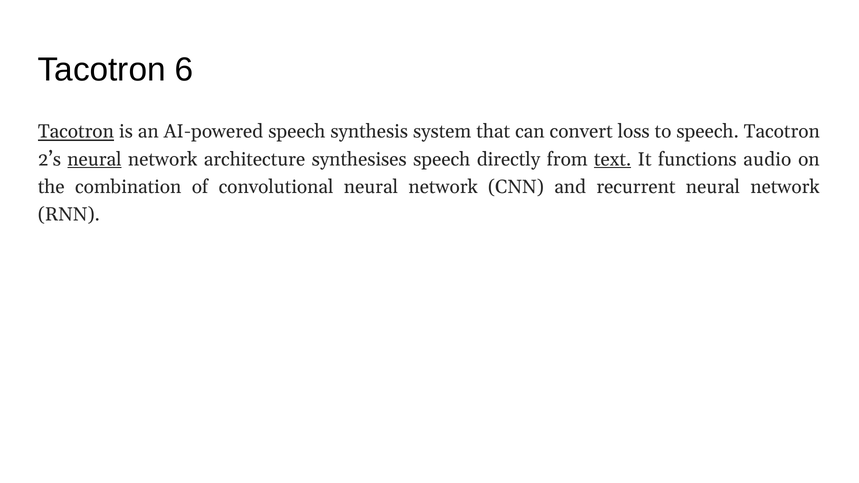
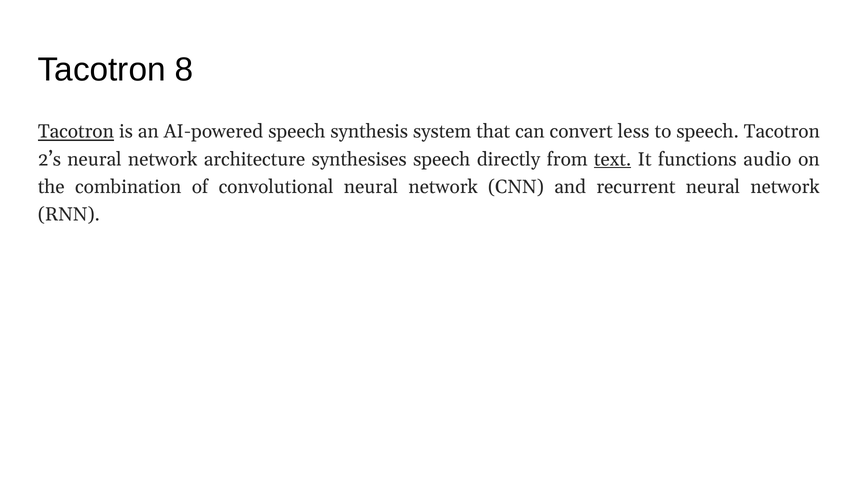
6: 6 -> 8 (184, 70)
loss: loss -> less (634, 132)
neural underline: present -> none (94, 159)
